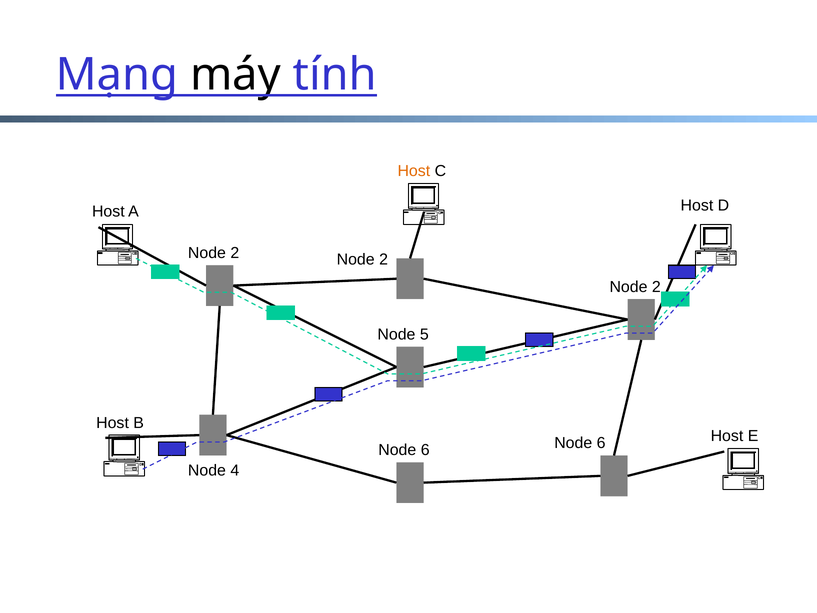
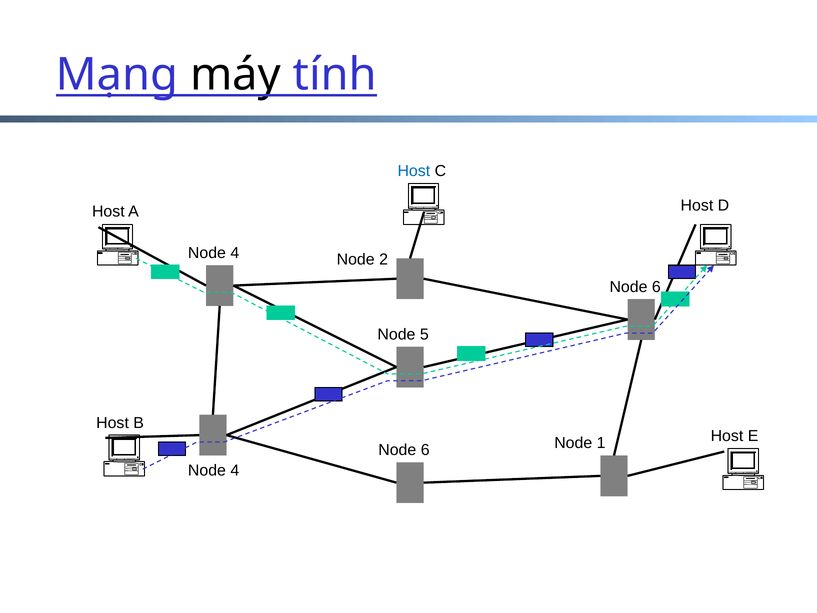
Host colour: orange -> blue (414, 171)
2: 2 -> 4 (235, 253)
2: 2 -> 6 (656, 287)
6 Node 6: 6 -> 1 (601, 443)
